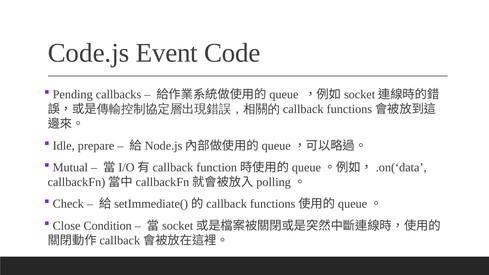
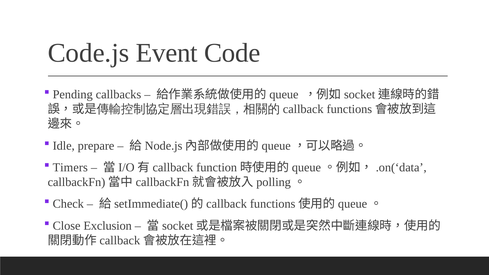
Mutual: Mutual -> Timers (70, 168)
Condition: Condition -> Exclusion (108, 226)
